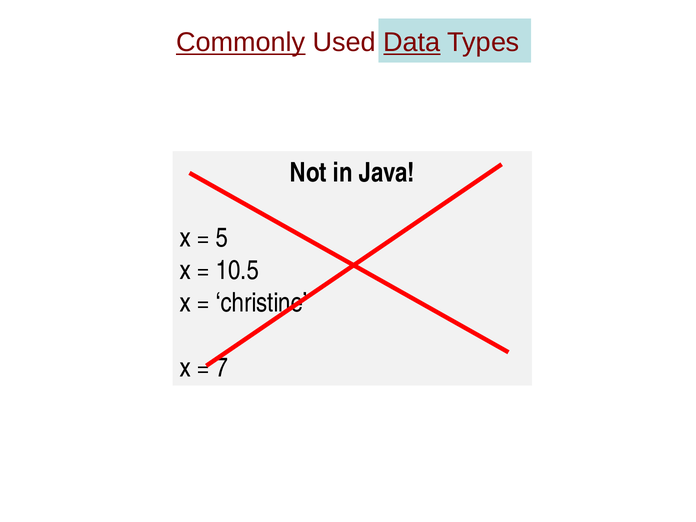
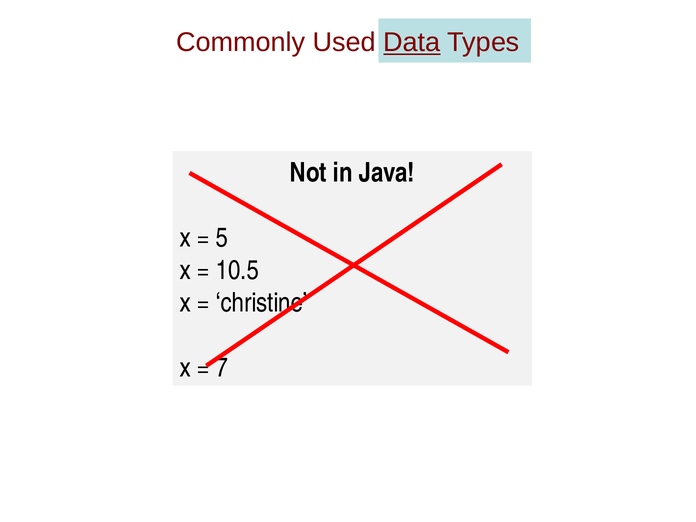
Commonly underline: present -> none (241, 42)
